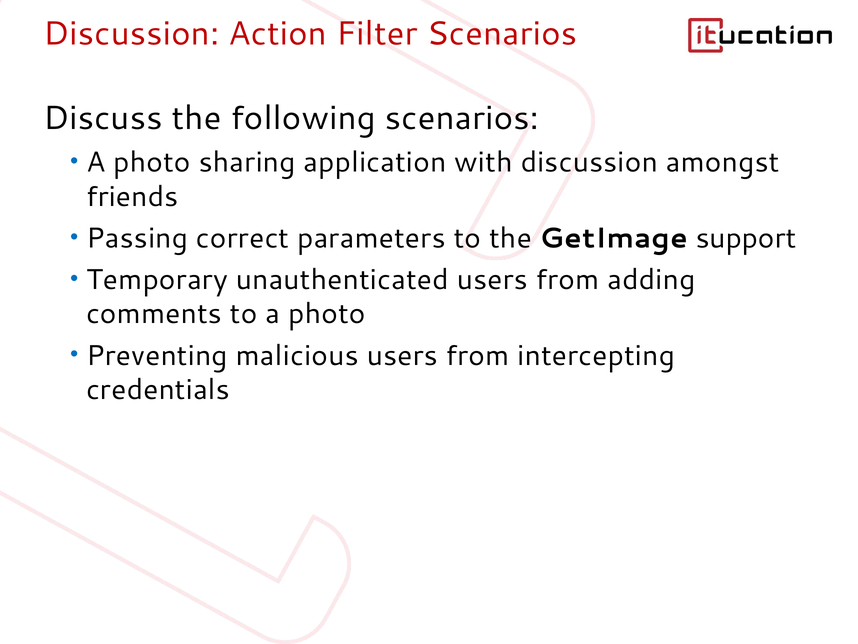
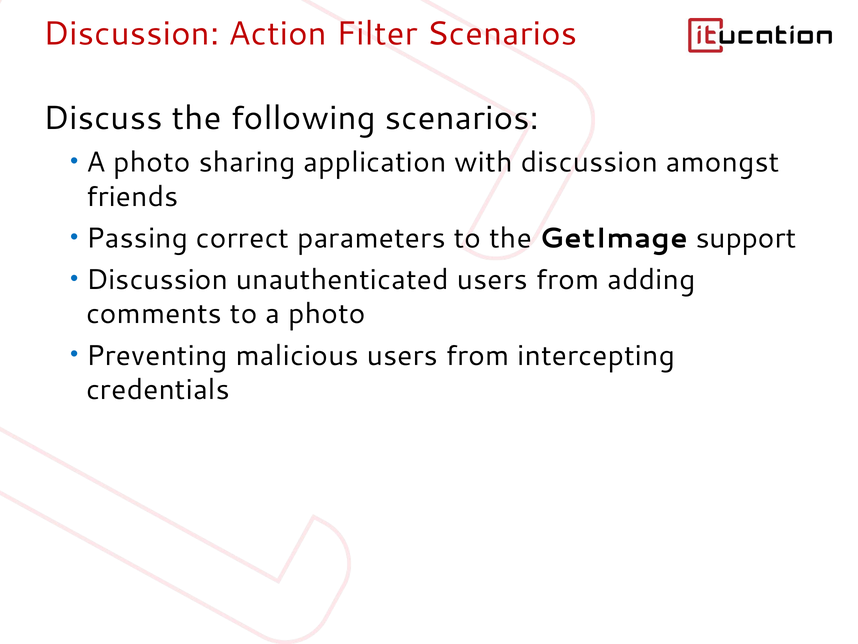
Temporary: Temporary -> Discussion (157, 279)
